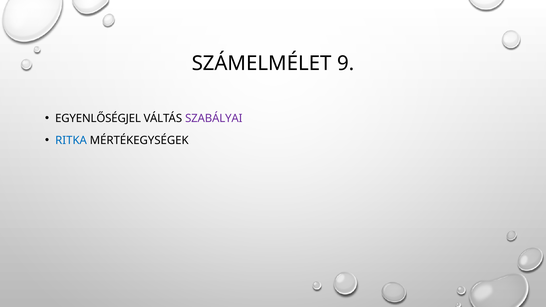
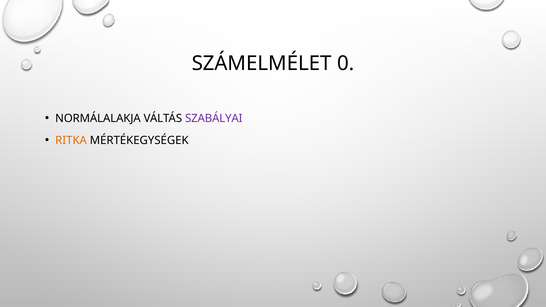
9: 9 -> 0 (346, 63)
EGYENLŐSÉGJEL: EGYENLŐSÉGJEL -> NORMÁLALAKJA (98, 118)
RITKA colour: blue -> orange (71, 140)
